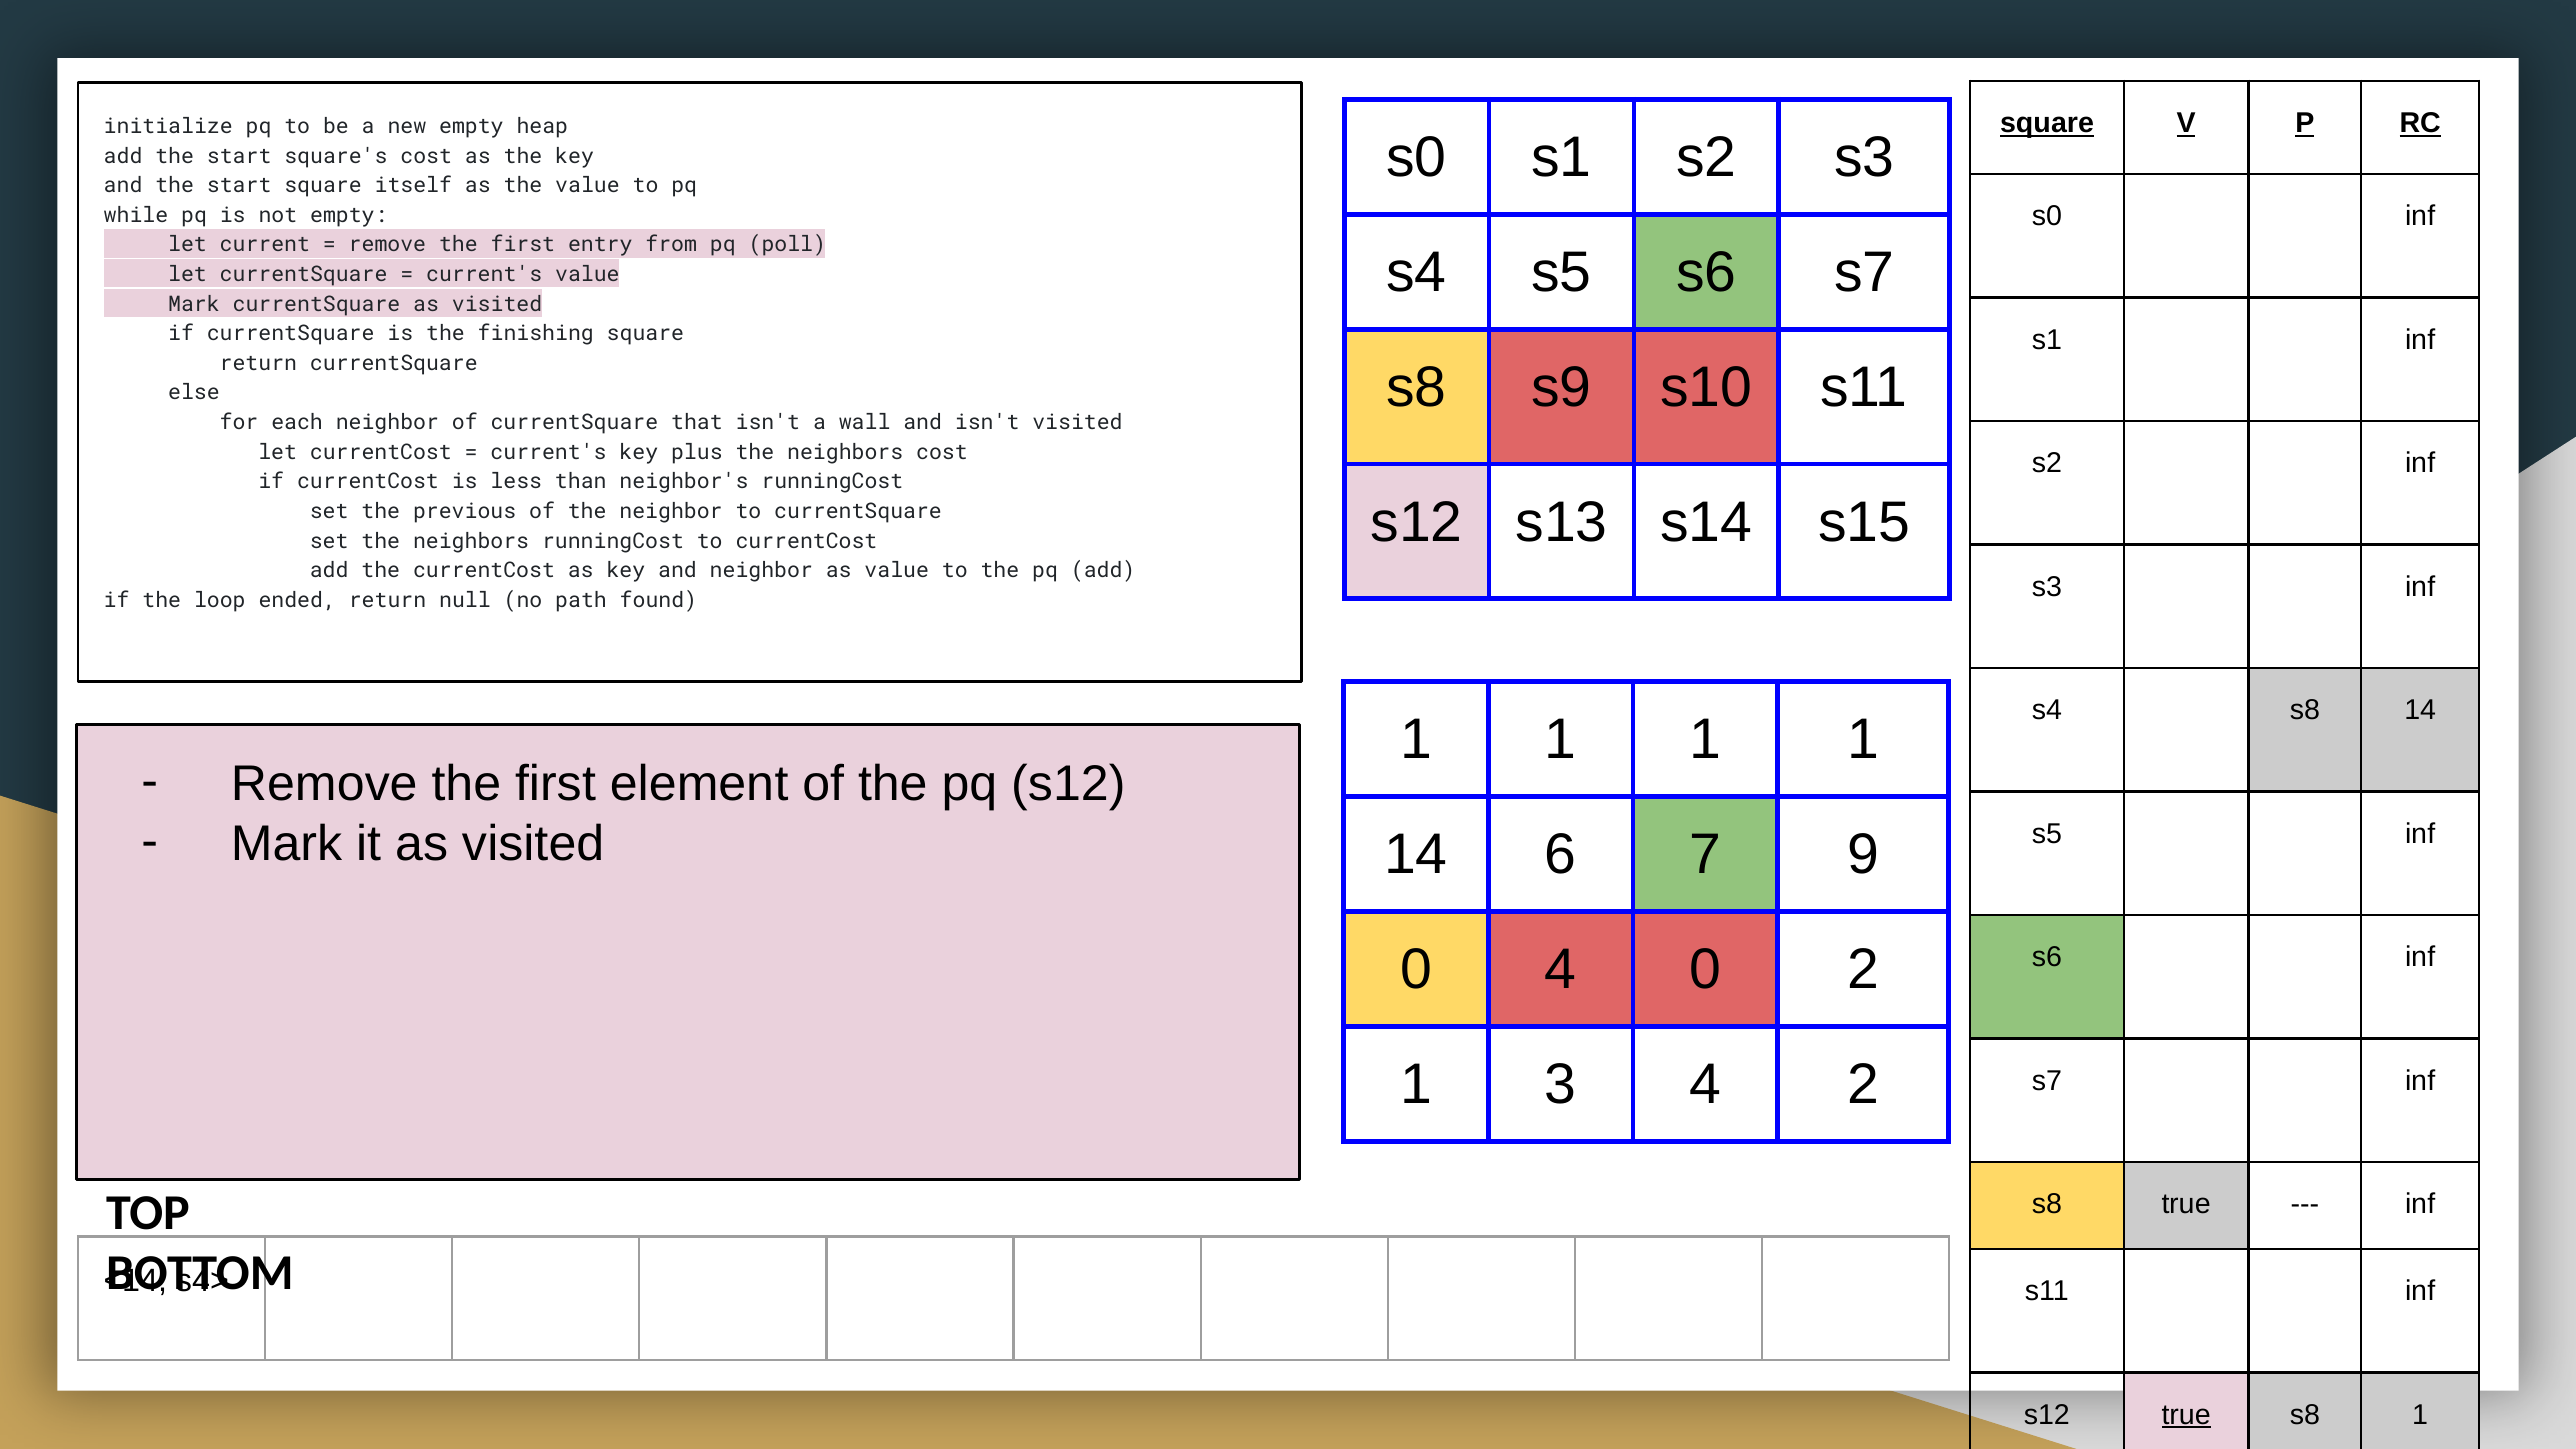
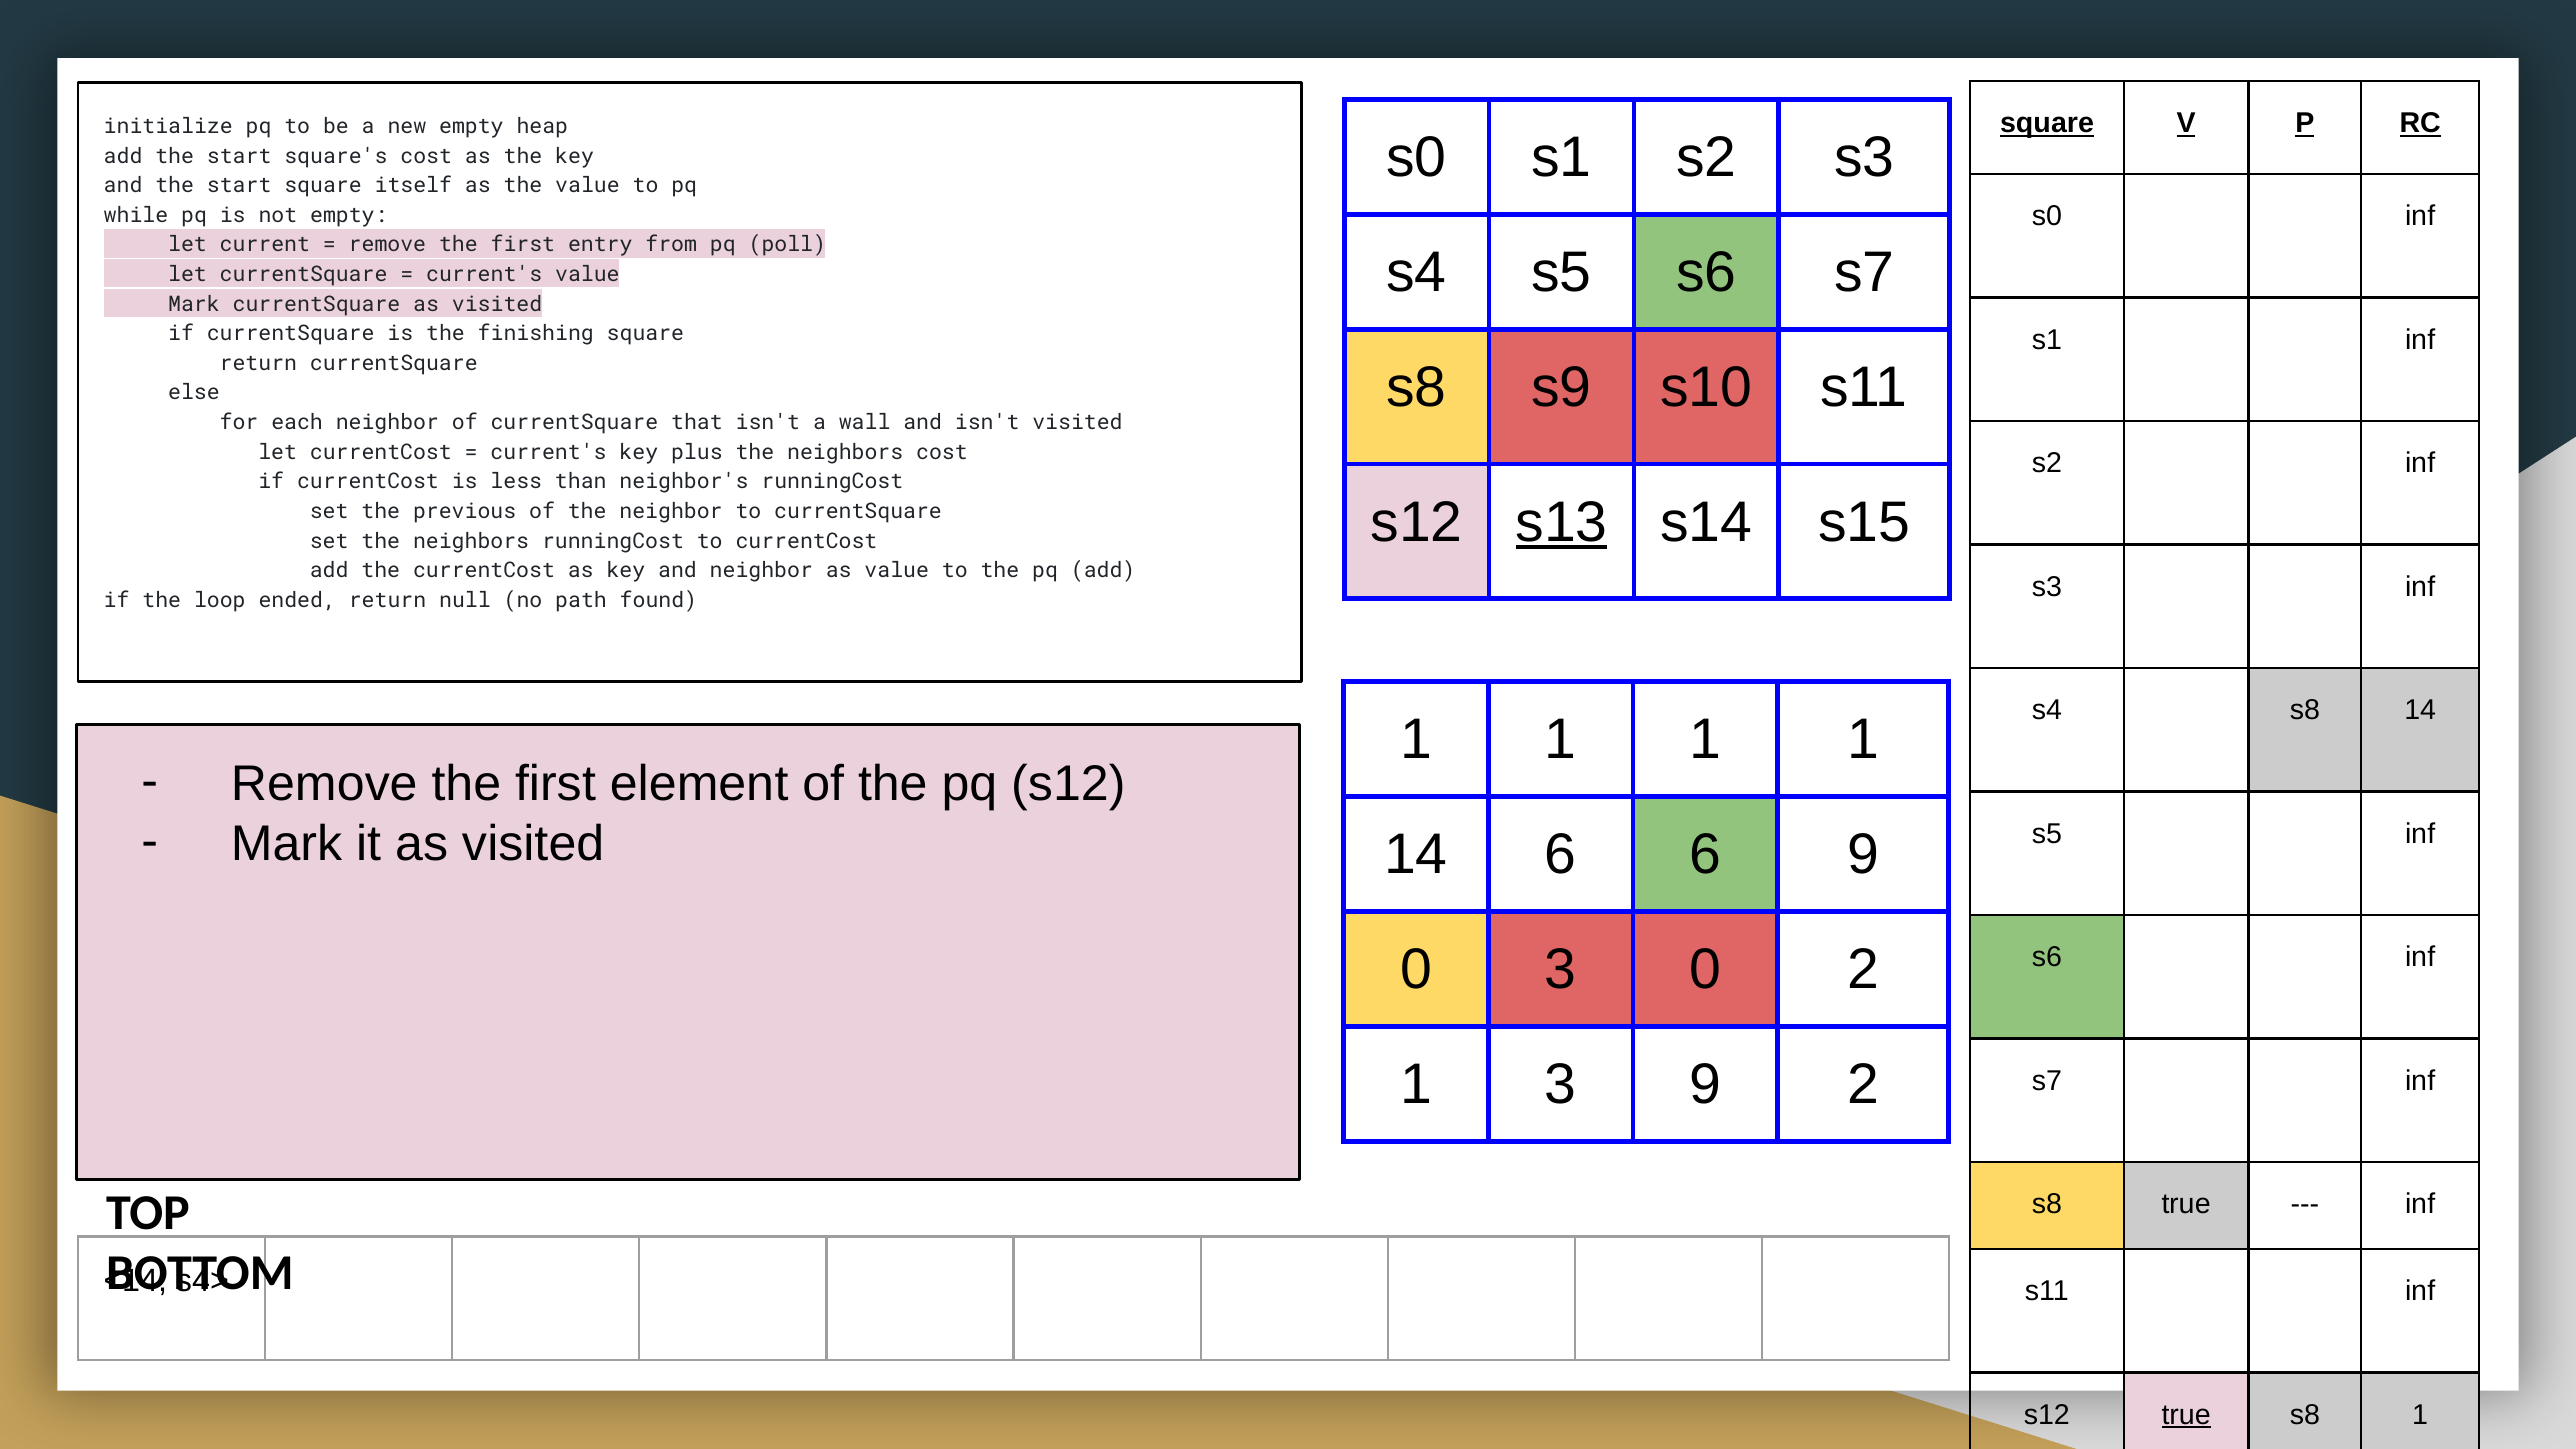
s13 underline: none -> present (1562, 522)
6 7: 7 -> 6 (1706, 855)
0 4: 4 -> 3 (1561, 970)
3 4: 4 -> 9 (1706, 1085)
